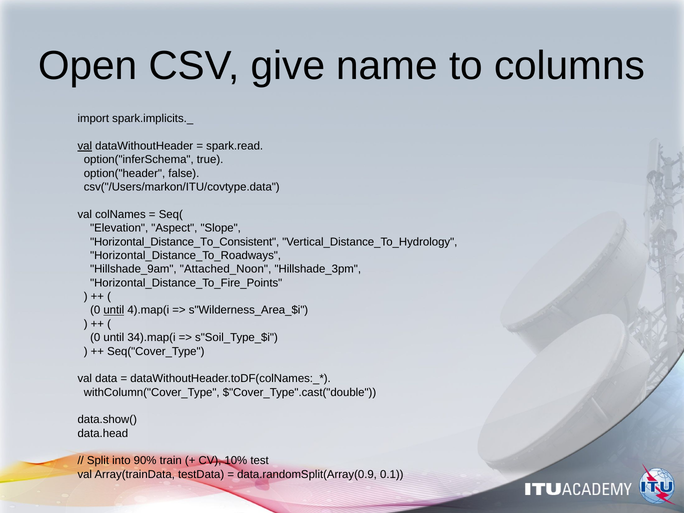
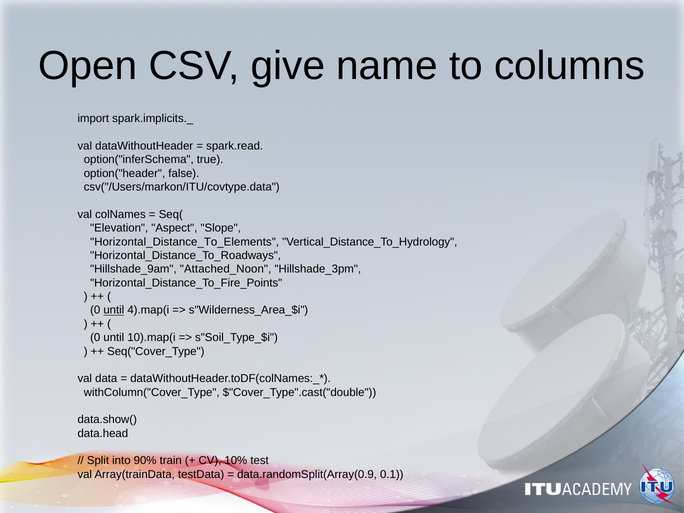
val underline: present -> none (85, 146)
Horizontal_Distance_To_Consistent: Horizontal_Distance_To_Consistent -> Horizontal_Distance_To_Elements (185, 242)
34).map(i: 34).map(i -> 10).map(i (151, 338)
